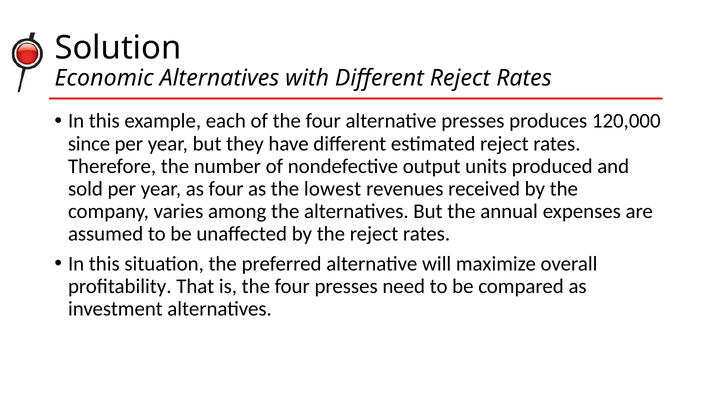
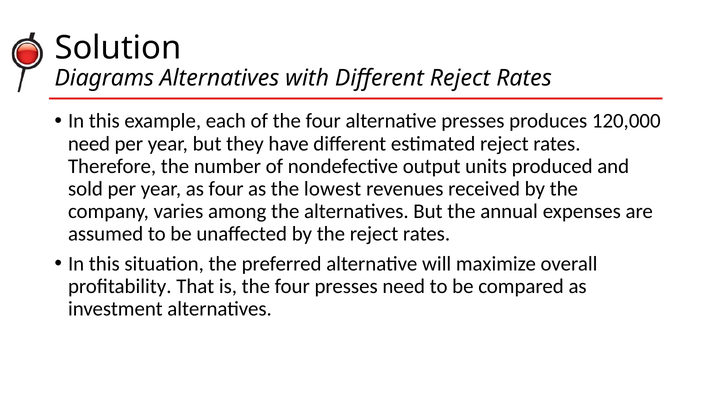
Economic: Economic -> Diagrams (104, 78)
since: since -> need (89, 144)
